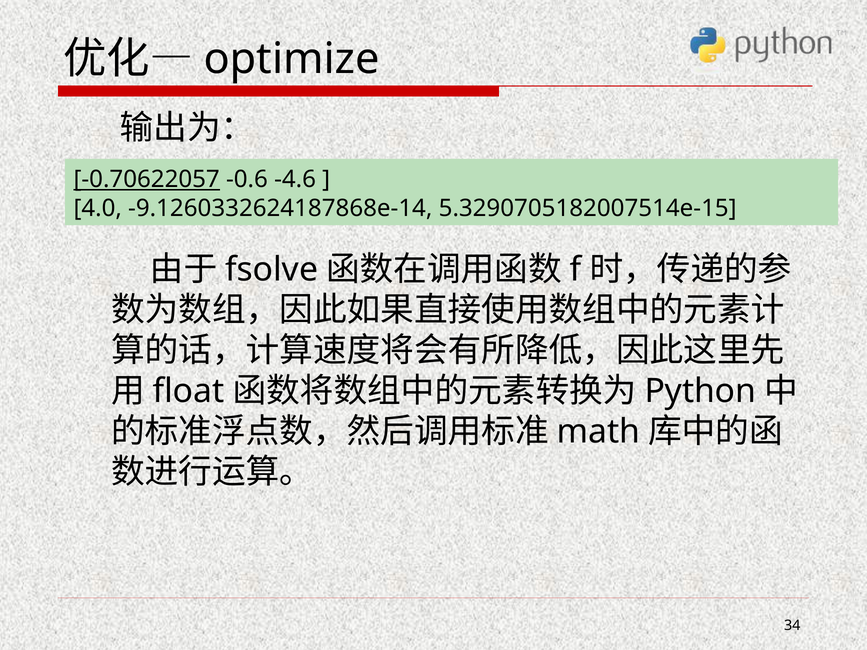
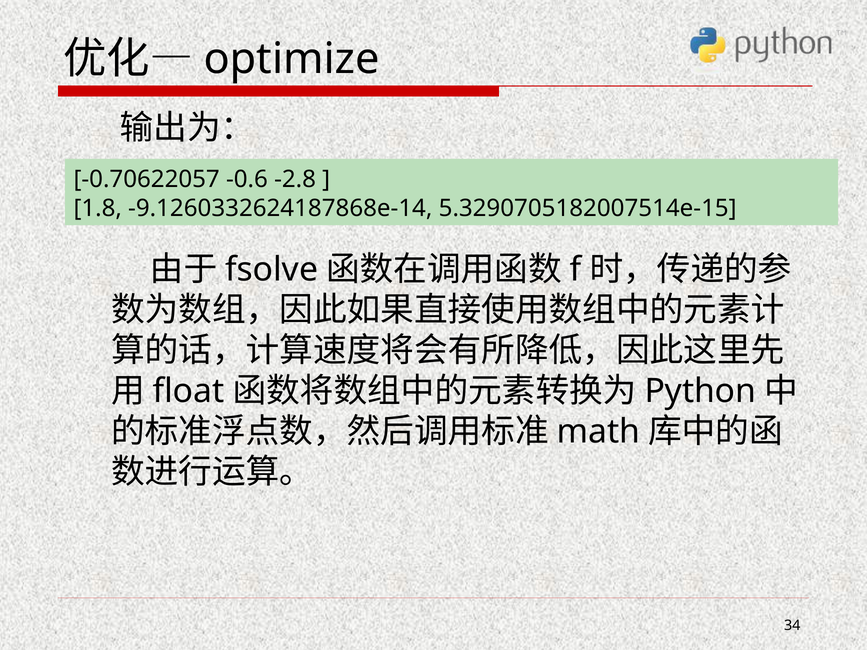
-0.70622057 underline: present -> none (147, 179)
-4.6: -4.6 -> -2.8 (295, 179)
4.0: 4.0 -> 1.8 (98, 208)
